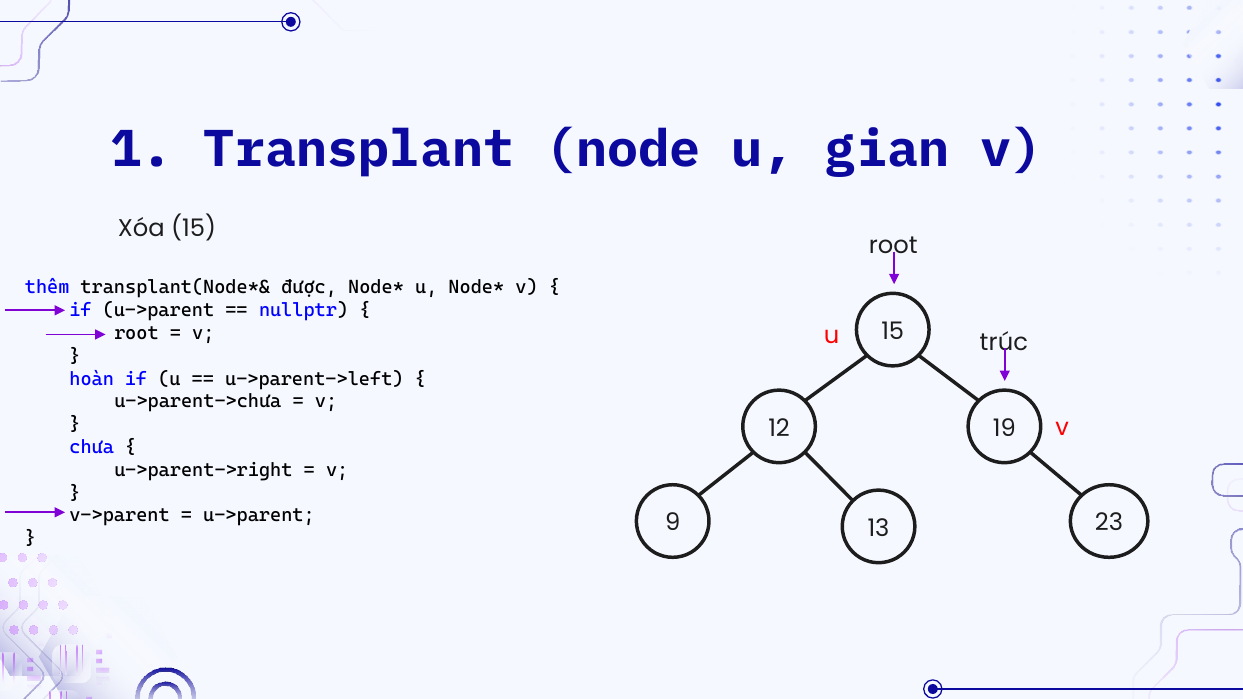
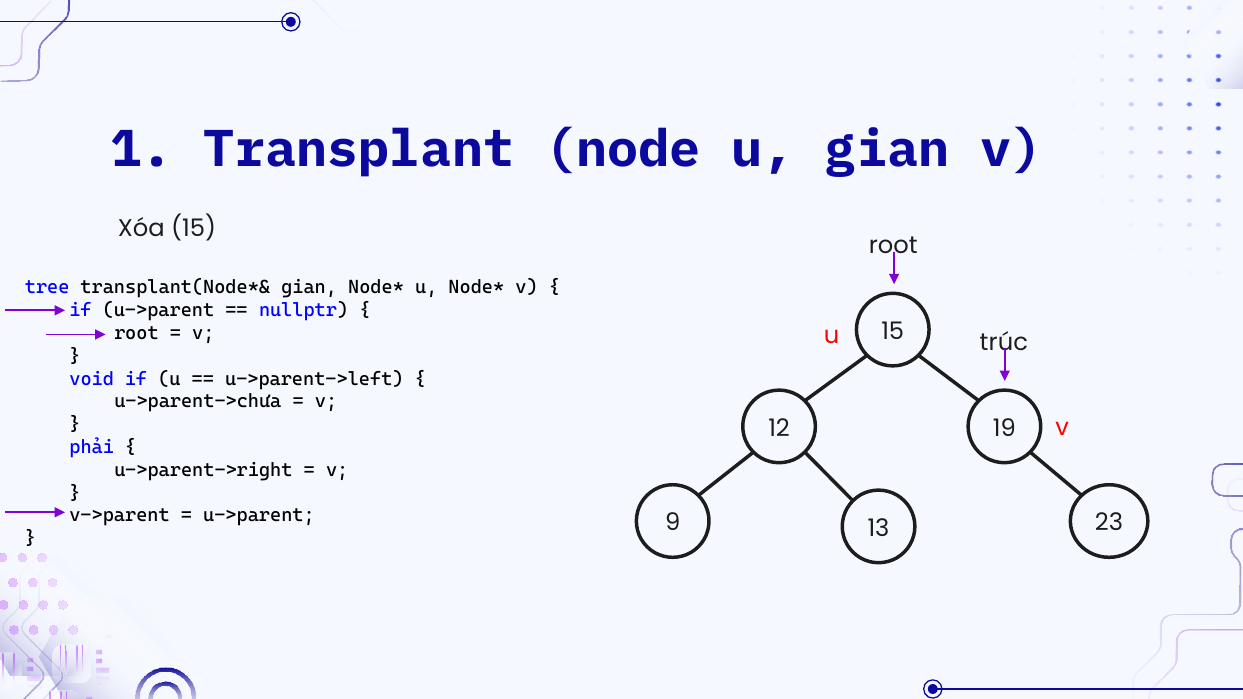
thêm: thêm -> tree (47, 288)
được: được -> gian (309, 288)
hoàn: hoàn -> void (92, 379)
chưa: chưa -> phải (92, 447)
